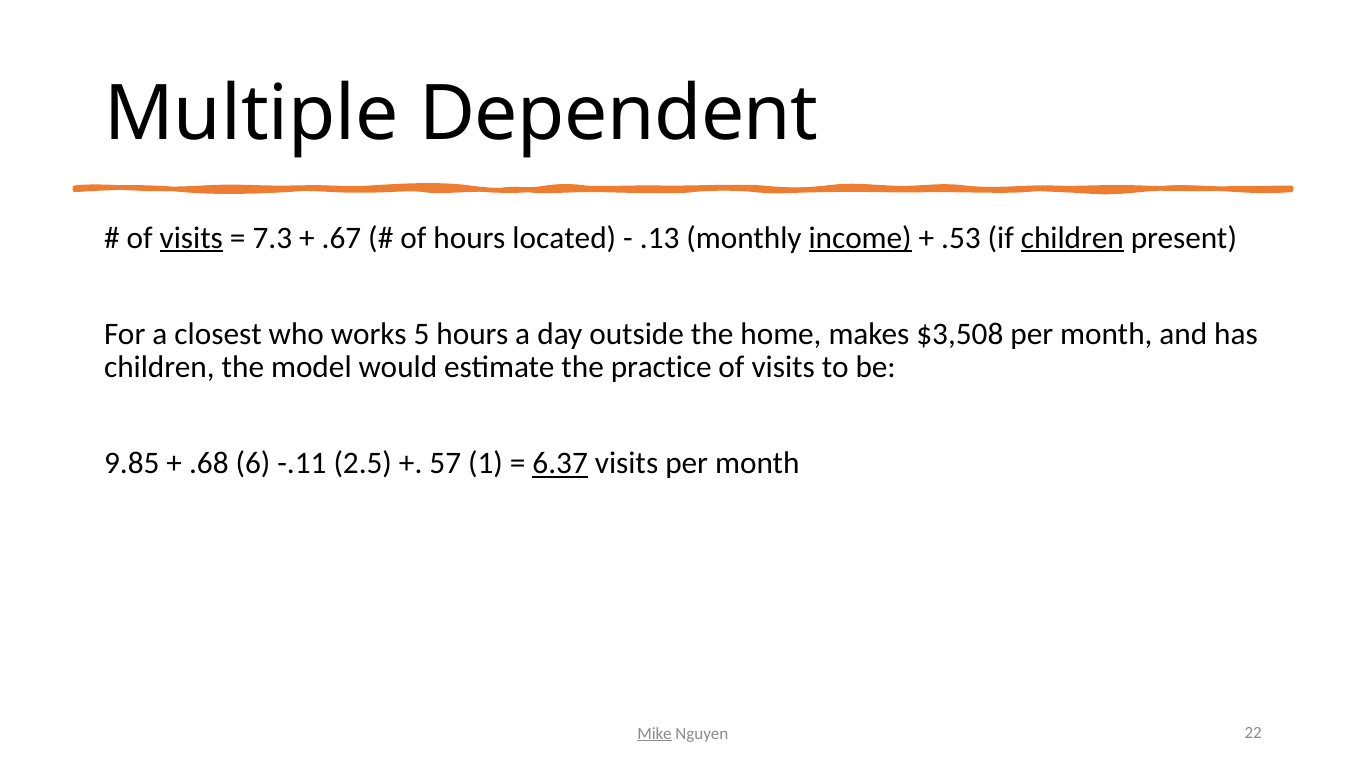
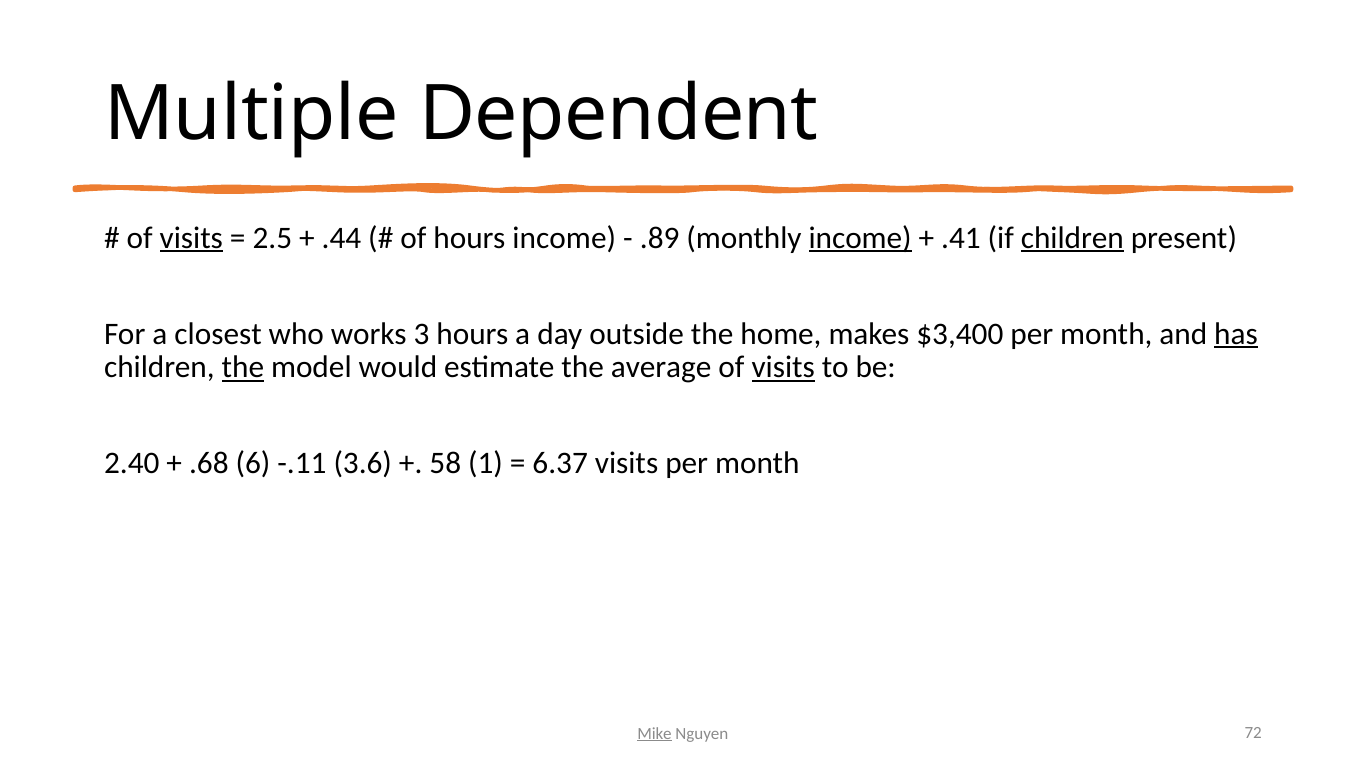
7.3: 7.3 -> 2.5 (272, 238)
.67: .67 -> .44 (341, 238)
hours located: located -> income (564, 238)
.13: .13 -> .89 (660, 238)
.53: .53 -> .41 (961, 238)
5: 5 -> 3 (421, 334)
$3,508: $3,508 -> $3,400 (960, 334)
has underline: none -> present (1236, 334)
the underline: none -> present (243, 368)
practice: practice -> average (661, 368)
visits underline: none -> present (783, 368)
9.85: 9.85 -> 2.40 (132, 464)
2.5: 2.5 -> 3.6 (363, 464)
57: 57 -> 58 (445, 464)
6.37 underline: present -> none (560, 464)
22: 22 -> 72 (1253, 734)
